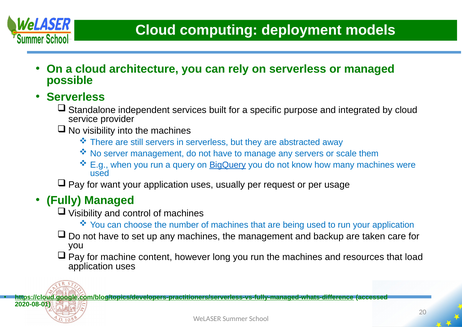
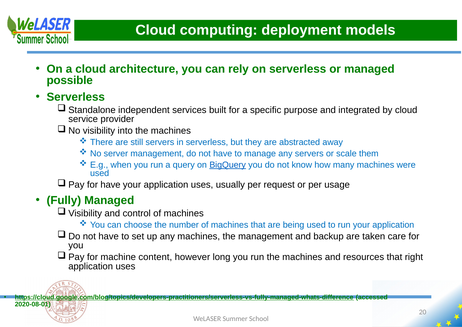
for want: want -> have (110, 185)
load: load -> right (414, 257)
